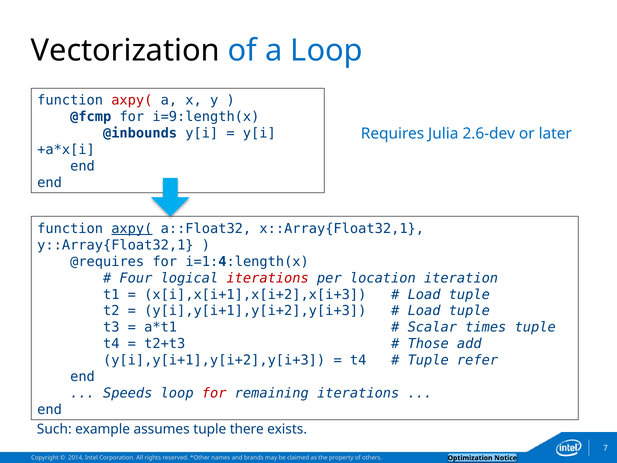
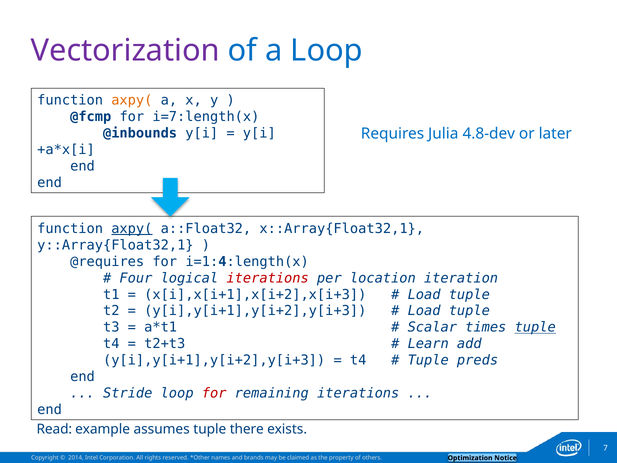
Vectorization colour: black -> purple (125, 51)
axpy( colour: red -> orange (132, 100)
i=9:length(x: i=9:length(x -> i=7:length(x (206, 117)
2.6-dev: 2.6-dev -> 4.8-dev (489, 134)
tuple underline: none -> present (535, 327)
Those: Those -> Learn (428, 344)
refer: refer -> preds (478, 360)
Speeds: Speeds -> Stride (128, 393)
Such: Such -> Read (54, 429)
